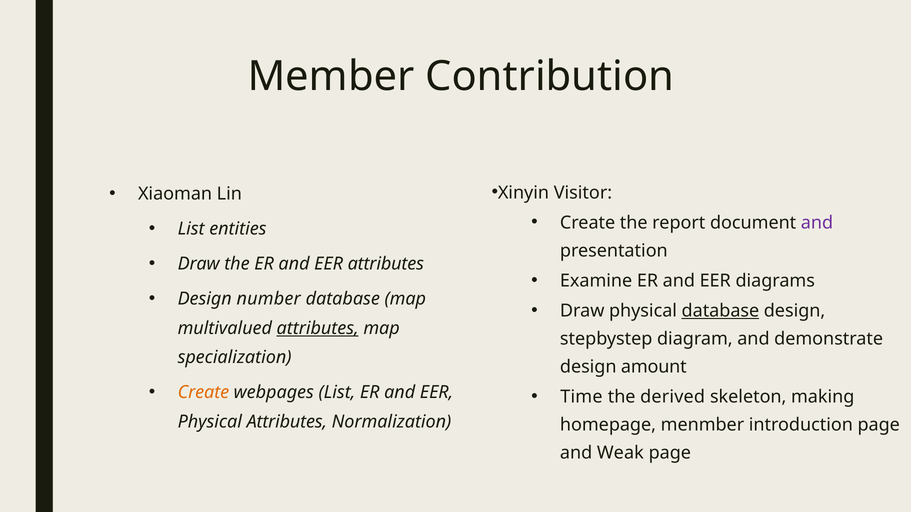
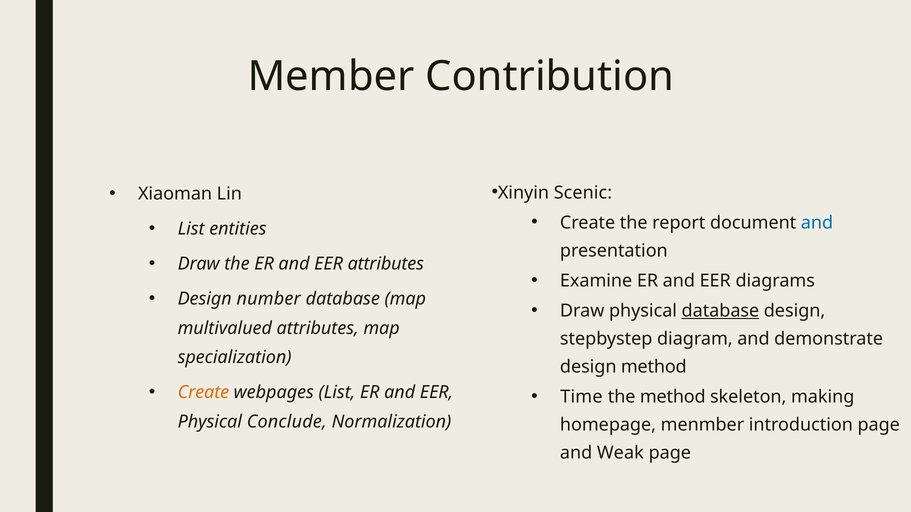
Visitor: Visitor -> Scenic (583, 193)
and colour: purple -> blue (817, 223)
attributes underline: present -> none (318, 328)
design amount: amount -> method (654, 367)
the derived: derived -> method (673, 397)
Physical Attributes: Attributes -> Conclude (287, 422)
